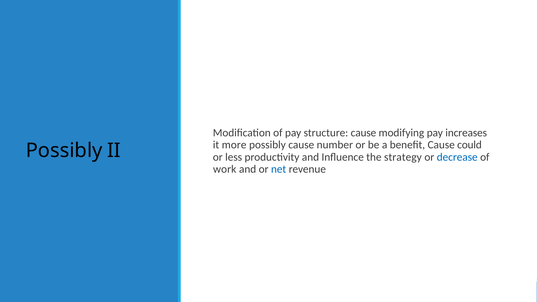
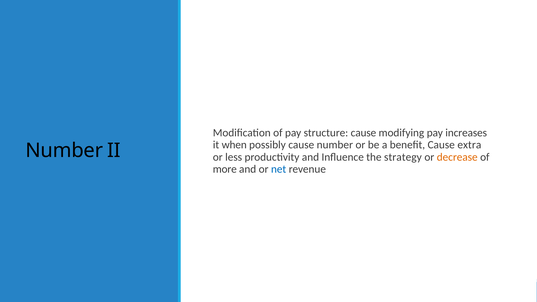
more: more -> when (234, 145)
could: could -> extra (469, 145)
Possibly: Possibly -> Number (64, 151)
decrease colour: blue -> orange (457, 157)
work: work -> more (225, 169)
